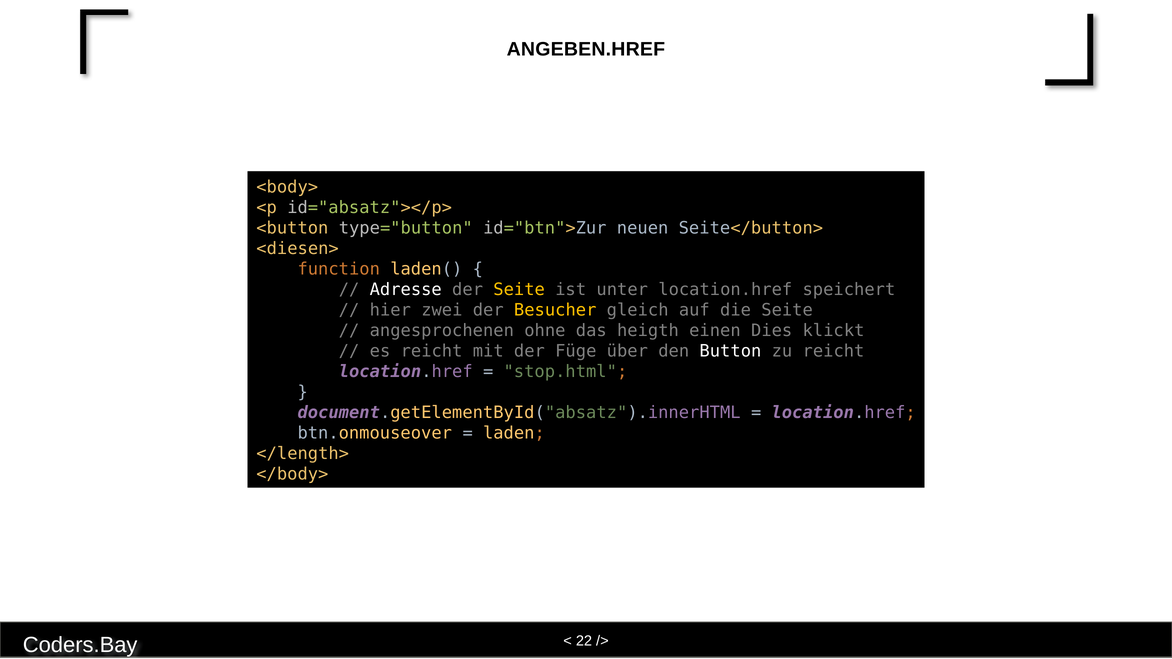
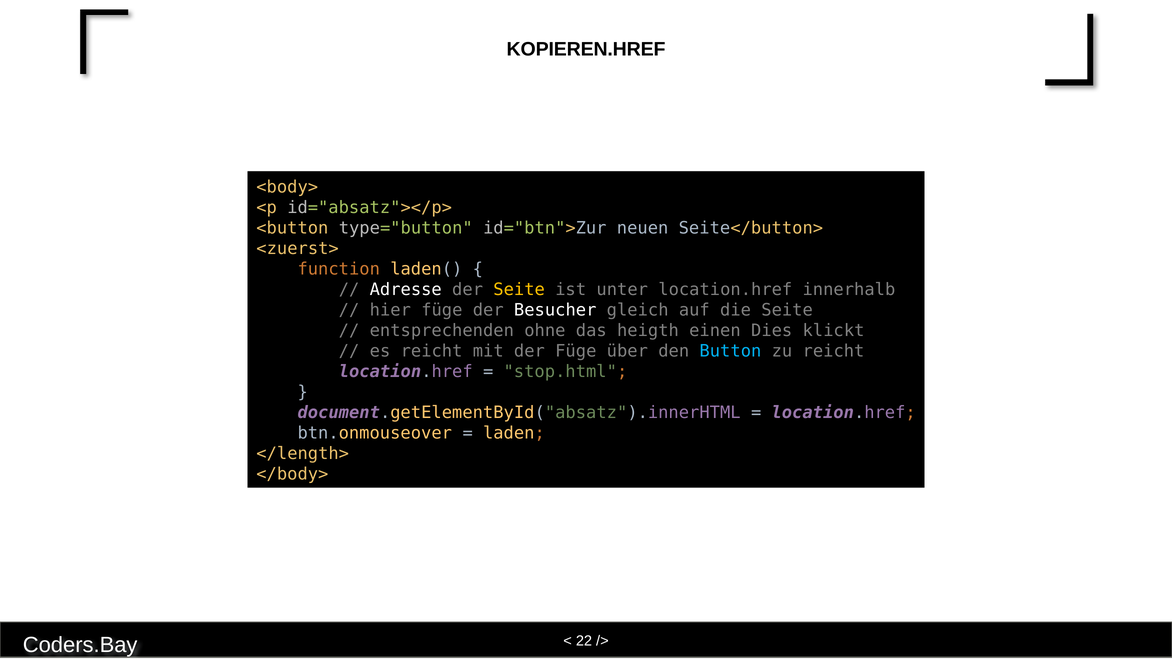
ANGEBEN.HREF: ANGEBEN.HREF -> KOPIEREN.HREF (586, 49)
<diesen>: <diesen> -> <zuerst> (298, 249)
speichert: speichert -> innerhalb (849, 290)
hier zwei: zwei -> füge (442, 310)
Besucher colour: yellow -> white (555, 310)
angesprochenen: angesprochenen -> entsprechenden (442, 331)
Button colour: white -> light blue (730, 351)
